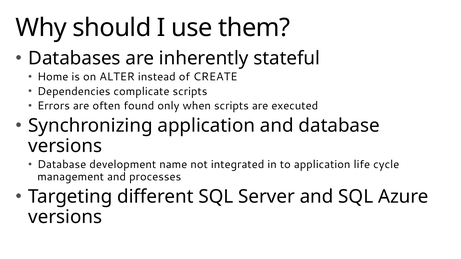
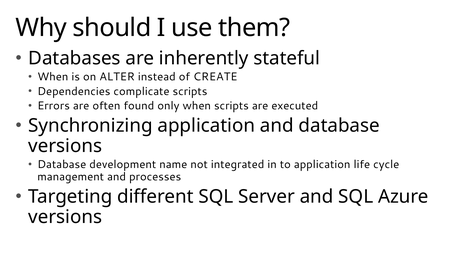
Home: Home -> When (53, 77)
